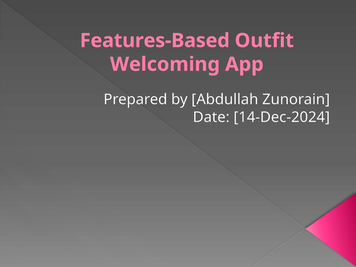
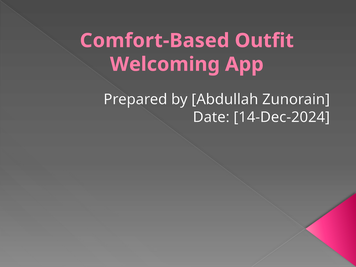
Features-Based: Features-Based -> Comfort-Based (155, 41)
